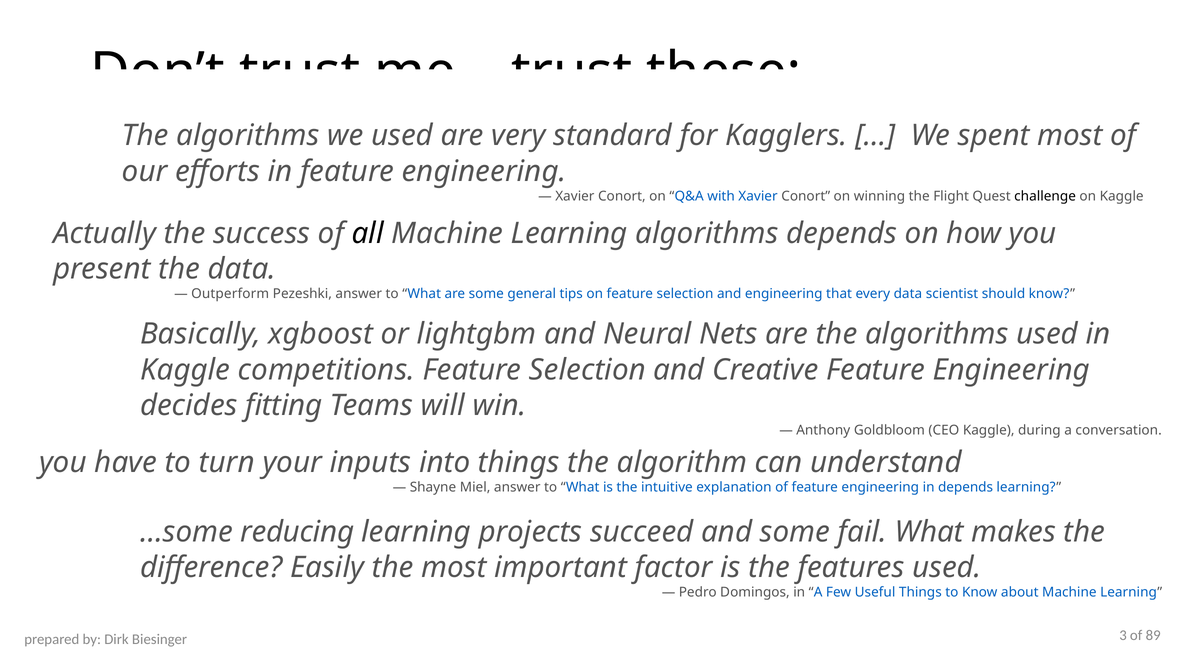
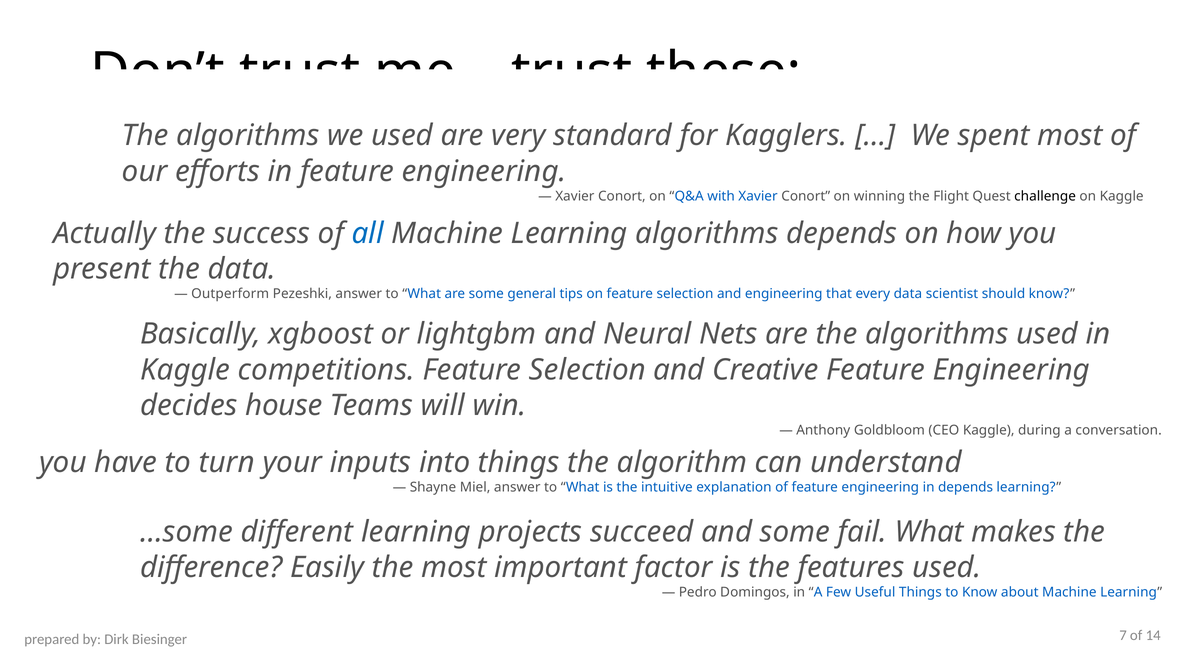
all colour: black -> blue (368, 233)
fitting: fitting -> house (284, 405)
reducing: reducing -> different (297, 532)
3: 3 -> 7 (1123, 635)
89: 89 -> 14 (1153, 635)
